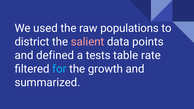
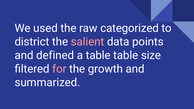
populations: populations -> categorized (130, 28)
a tests: tests -> table (98, 55)
rate: rate -> size (151, 55)
for colour: light blue -> pink (59, 69)
